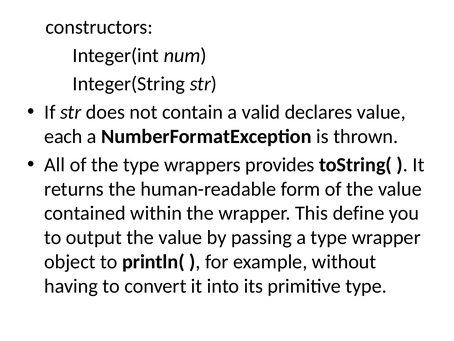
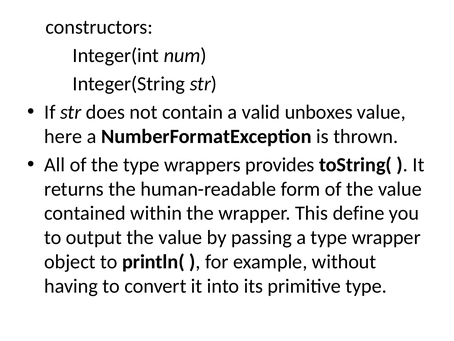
declares: declares -> unboxes (319, 112)
each: each -> here (63, 136)
